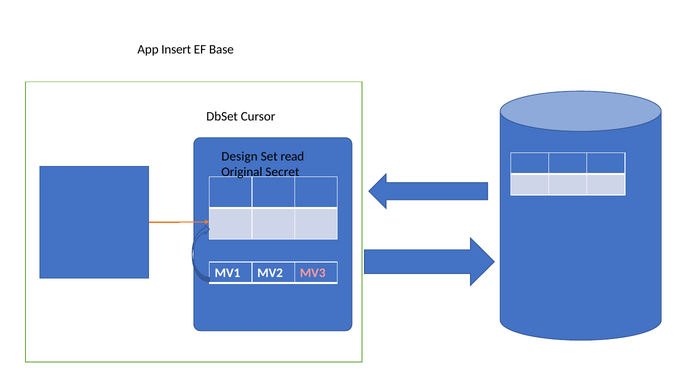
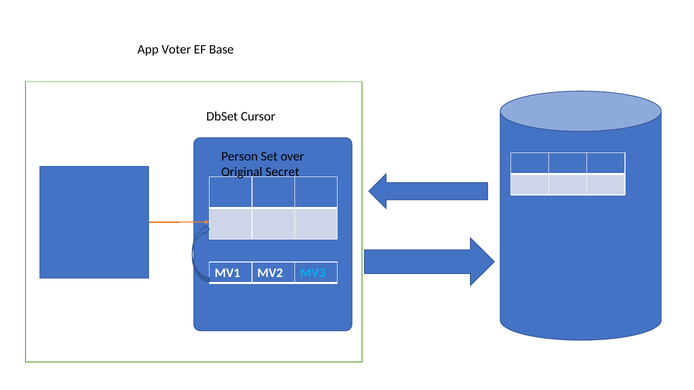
Insert: Insert -> Voter (176, 49)
Design: Design -> Person (240, 157)
read: read -> over (292, 157)
MV3 colour: pink -> light blue (313, 273)
